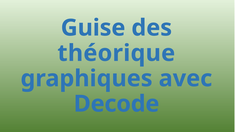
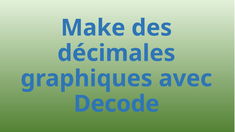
Guise: Guise -> Make (93, 28)
théorique: théorique -> décimales (116, 53)
